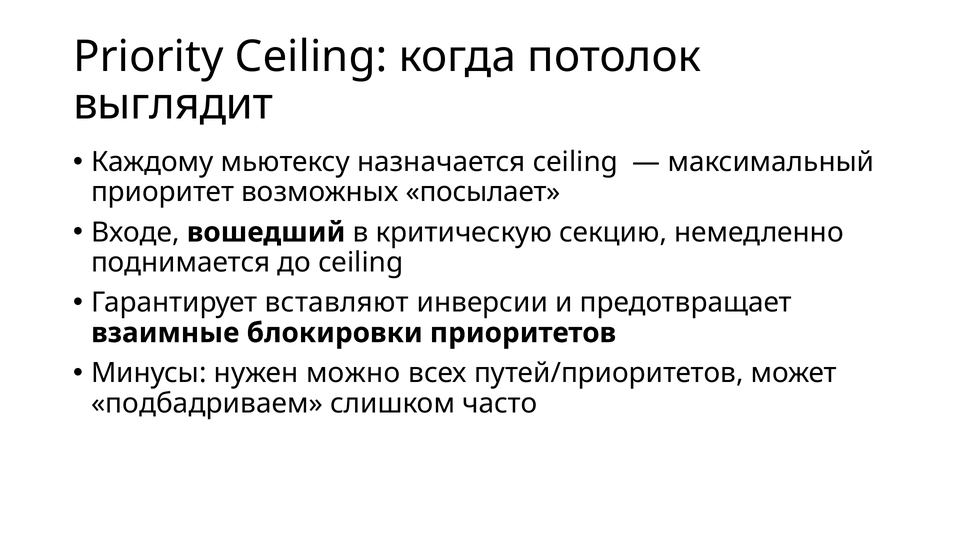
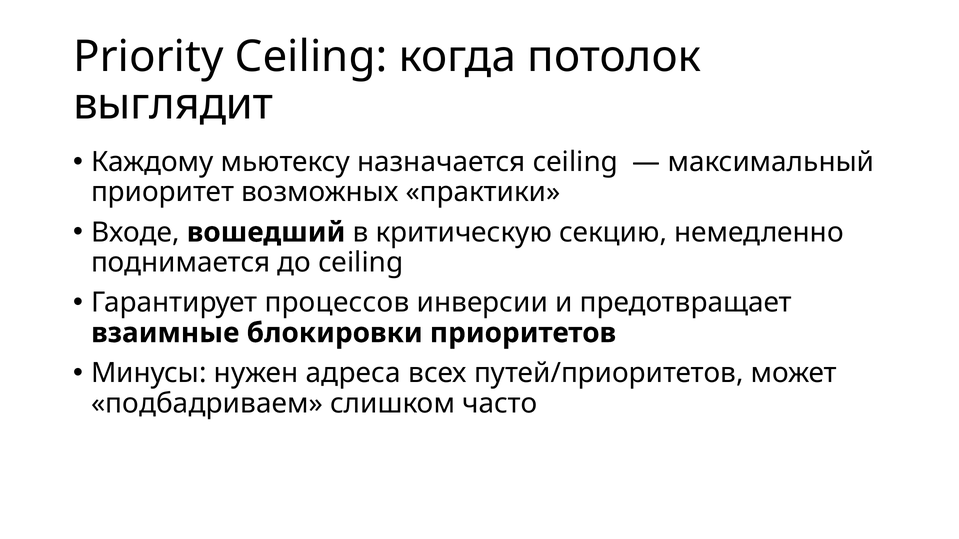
посылает: посылает -> практики (483, 192)
вставляют: вставляют -> процессов (337, 303)
можно: можно -> адреса (353, 373)
